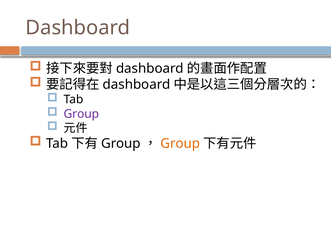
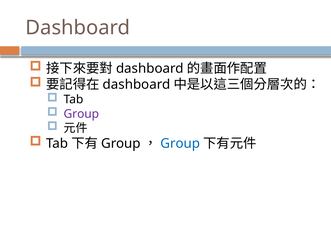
Group colour: orange -> blue (180, 144)
